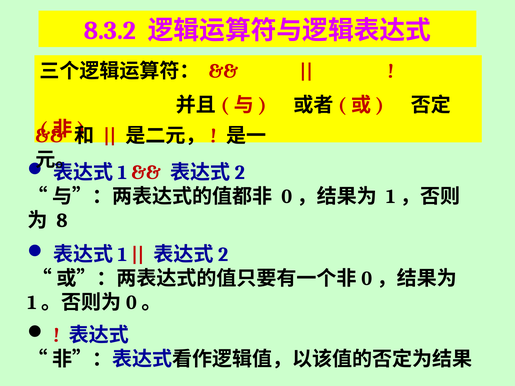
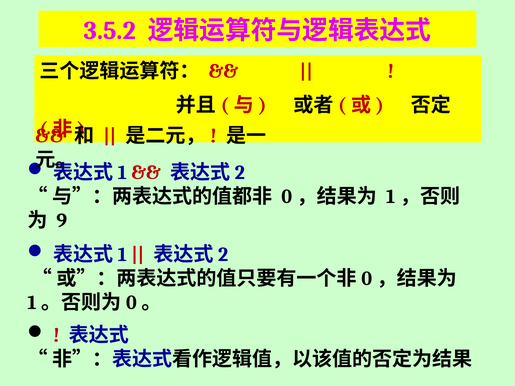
8.3.2: 8.3.2 -> 3.5.2 (110, 31)
8: 8 -> 9 (62, 221)
